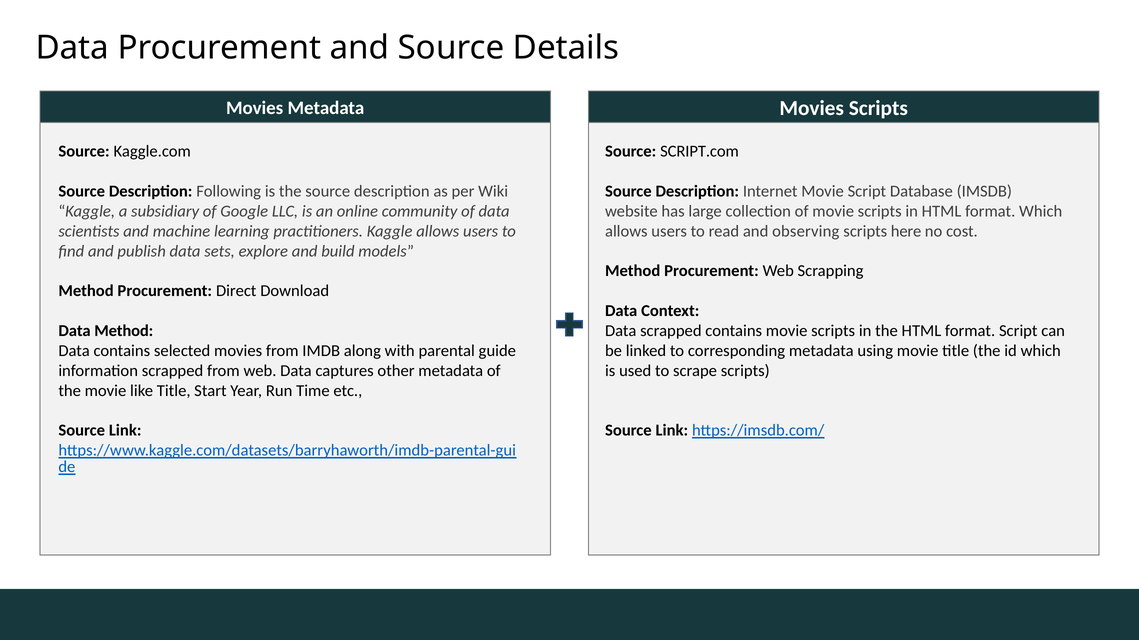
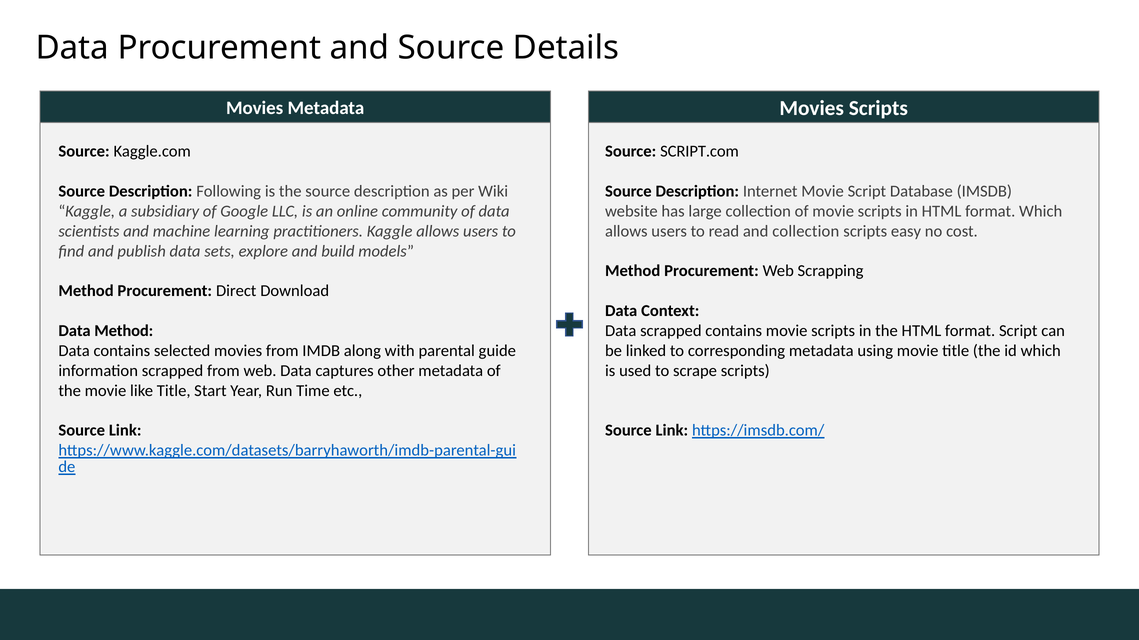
and observing: observing -> collection (806, 231)
here: here -> easy (906, 231)
